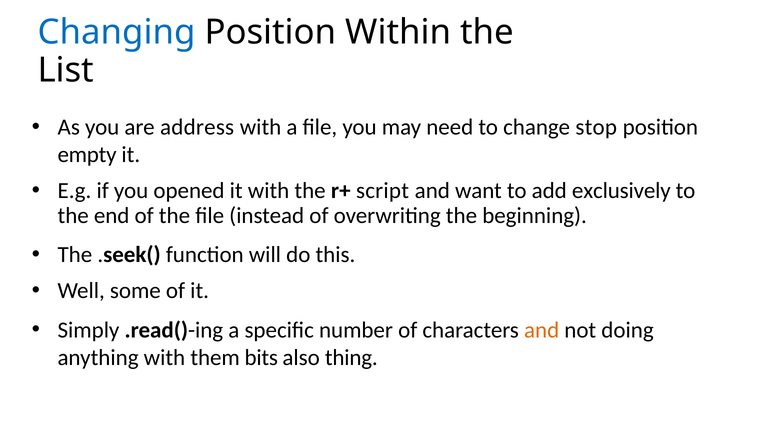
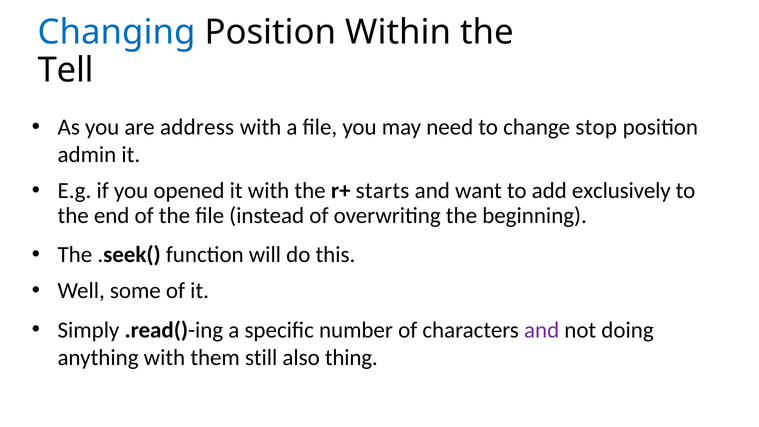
List: List -> Tell (66, 70)
empty: empty -> admin (87, 155)
script: script -> starts (383, 191)
and colour: orange -> purple (542, 330)
bits: bits -> still (261, 358)
